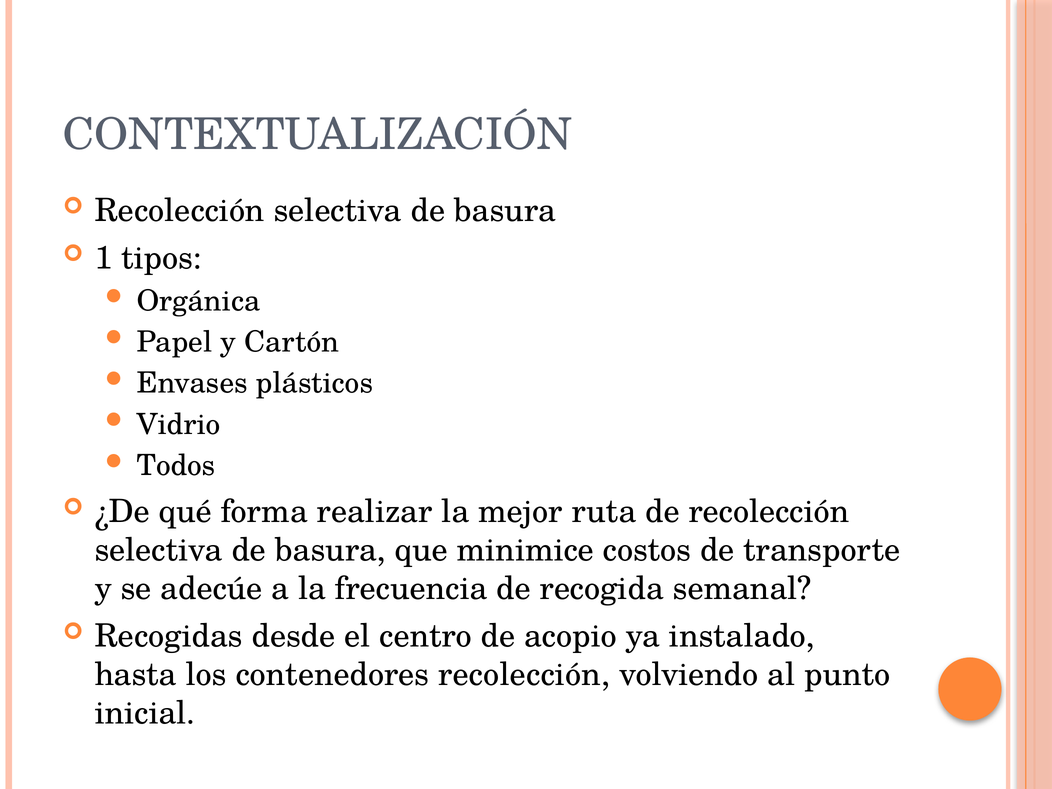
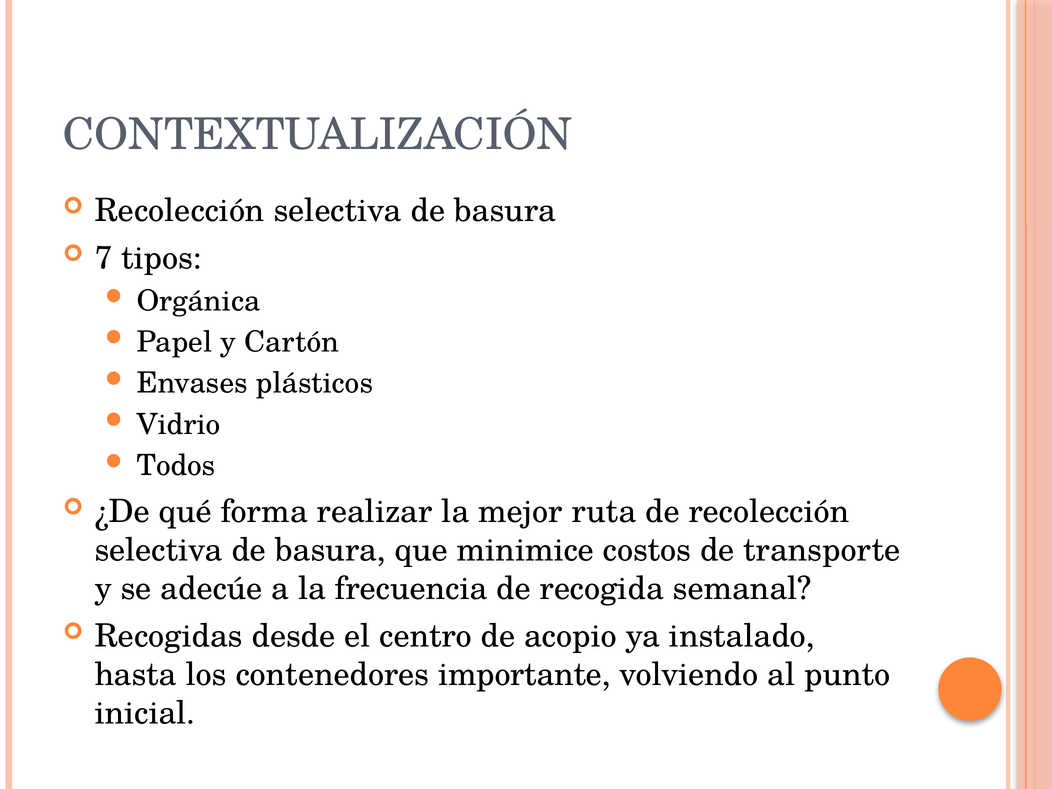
1: 1 -> 7 (103, 258)
contenedores recolección: recolección -> importante (524, 675)
